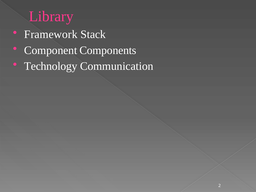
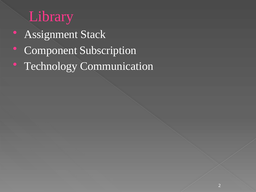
Framework: Framework -> Assignment (51, 34)
Components: Components -> Subscription (108, 50)
